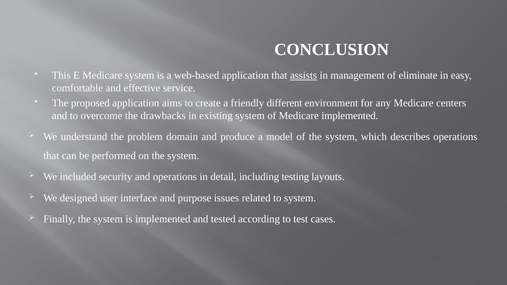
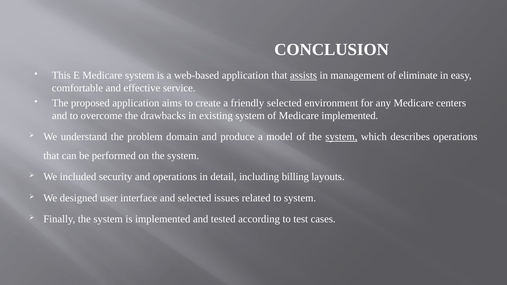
friendly different: different -> selected (284, 103)
system underline: none -> present (341, 137)
testing: testing -> billing (295, 177)
and purpose: purpose -> selected (195, 198)
